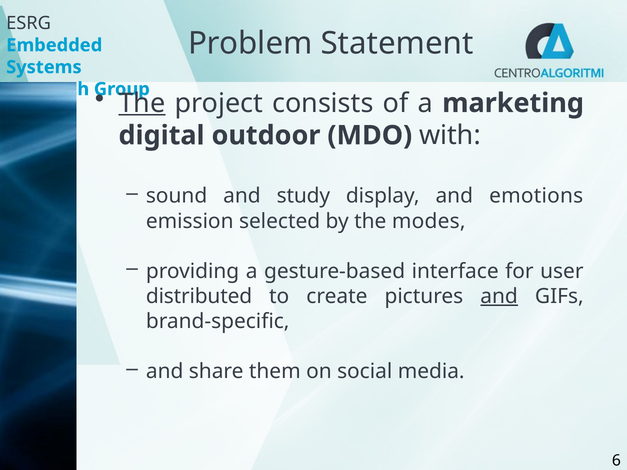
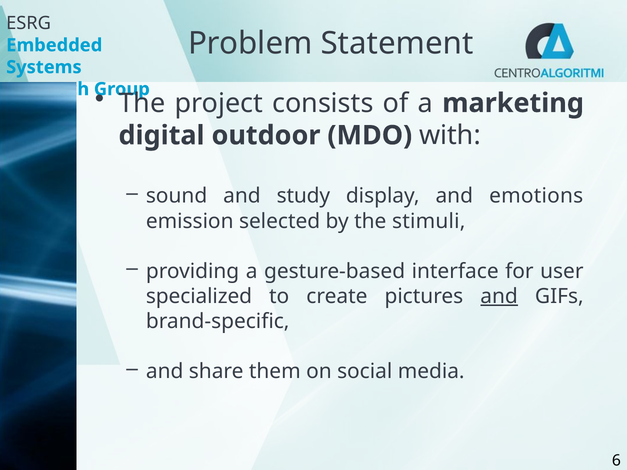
The underline: present -> none (142, 103)
modes: modes -> stimuli (429, 221)
distributed: distributed -> specialized (199, 296)
